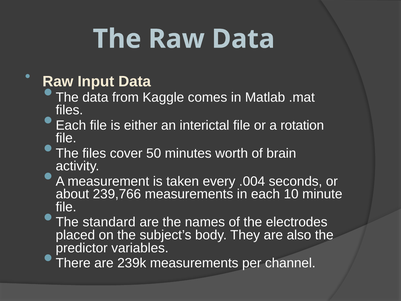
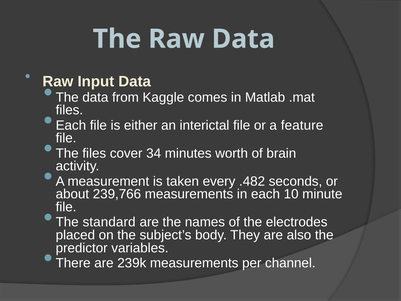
rotation: rotation -> feature (302, 125)
50: 50 -> 34 (154, 153)
.004: .004 -> .482 (252, 181)
